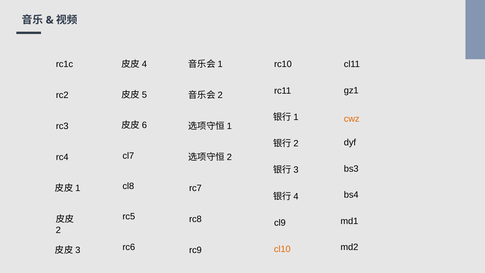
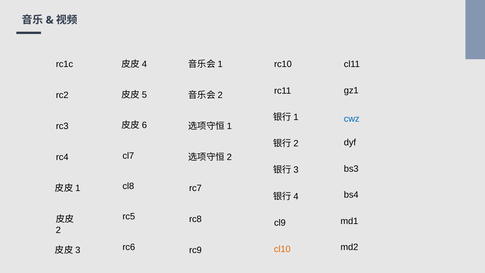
cwz colour: orange -> blue (352, 119)
